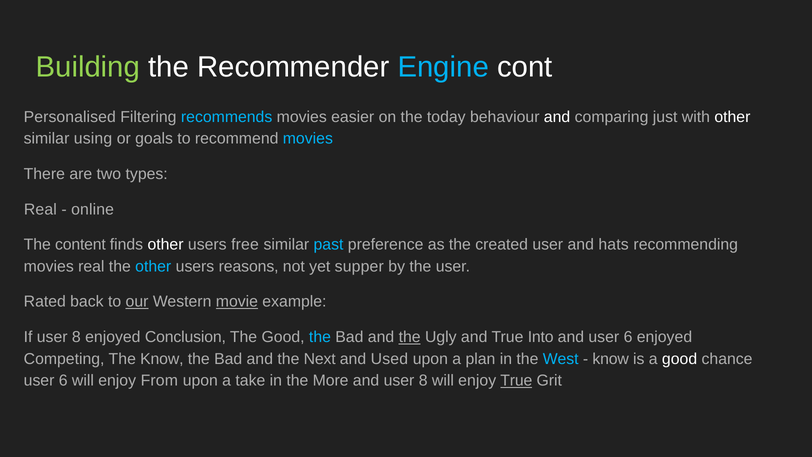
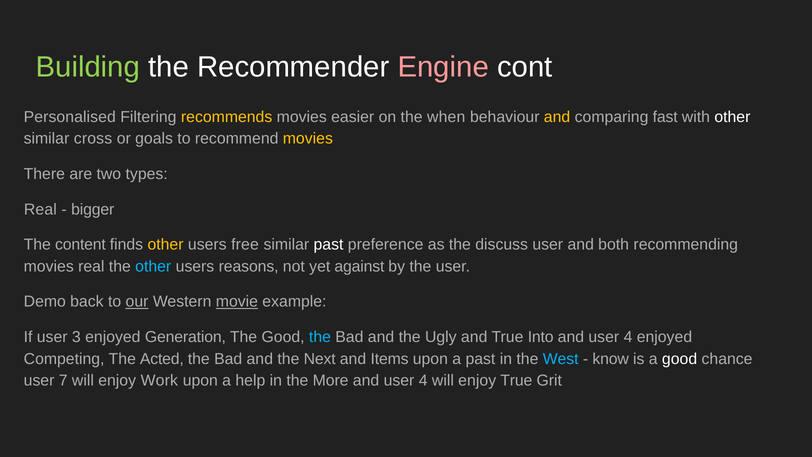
Engine colour: light blue -> pink (443, 67)
recommends colour: light blue -> yellow (227, 117)
today: today -> when (446, 117)
and colour: white -> yellow (557, 117)
just: just -> fast (665, 117)
using: using -> cross (93, 139)
movies colour: light blue -> yellow (308, 139)
online: online -> bigger (93, 209)
other colour: white -> yellow (166, 245)
past colour: light blue -> white (329, 245)
created: created -> discuss (502, 245)
hats: hats -> both (614, 245)
supper: supper -> against (359, 266)
Rated: Rated -> Demo (45, 302)
If user 8: 8 -> 3 (76, 337)
Conclusion: Conclusion -> Generation (185, 337)
the underline: present -> none (410, 337)
6: 6 -> 4 (628, 337)
The Know: Know -> Acted (162, 359)
Used: Used -> Items (390, 359)
a plan: plan -> past (480, 359)
6: 6 -> 7 (63, 380)
From: From -> Work (159, 380)
take: take -> help (250, 380)
8: 8 -> 4 (423, 380)
True underline: present -> none (516, 380)
